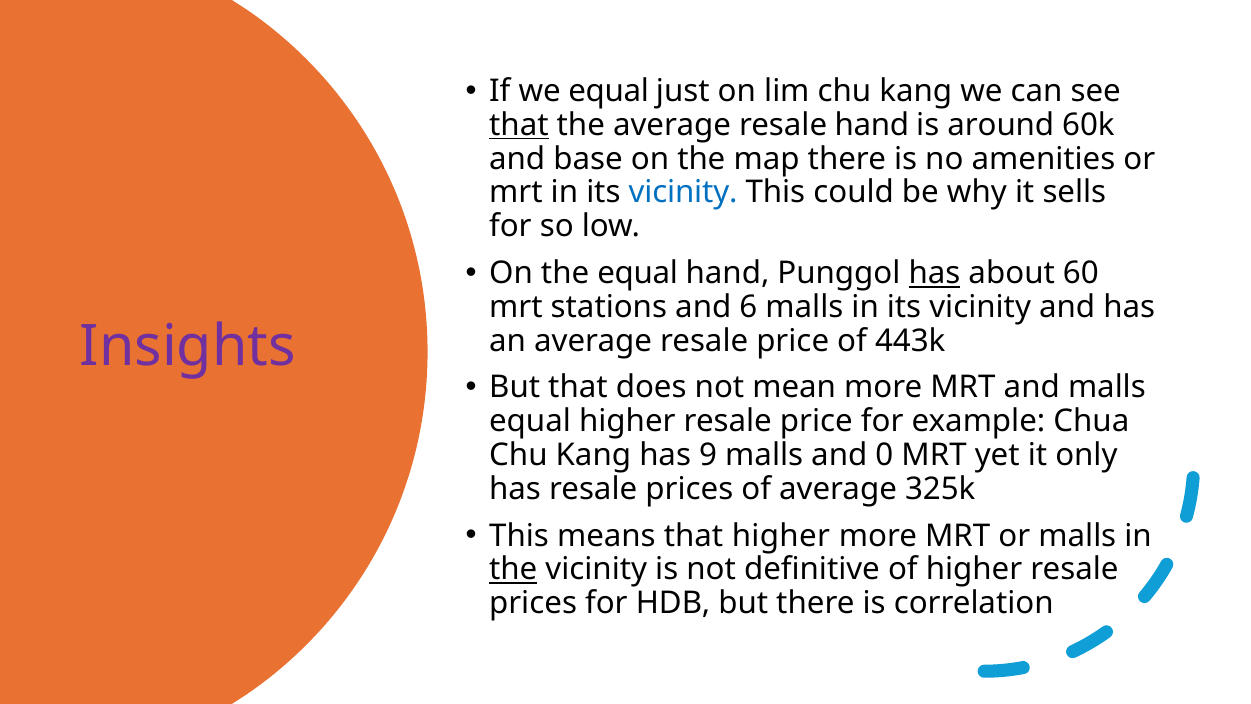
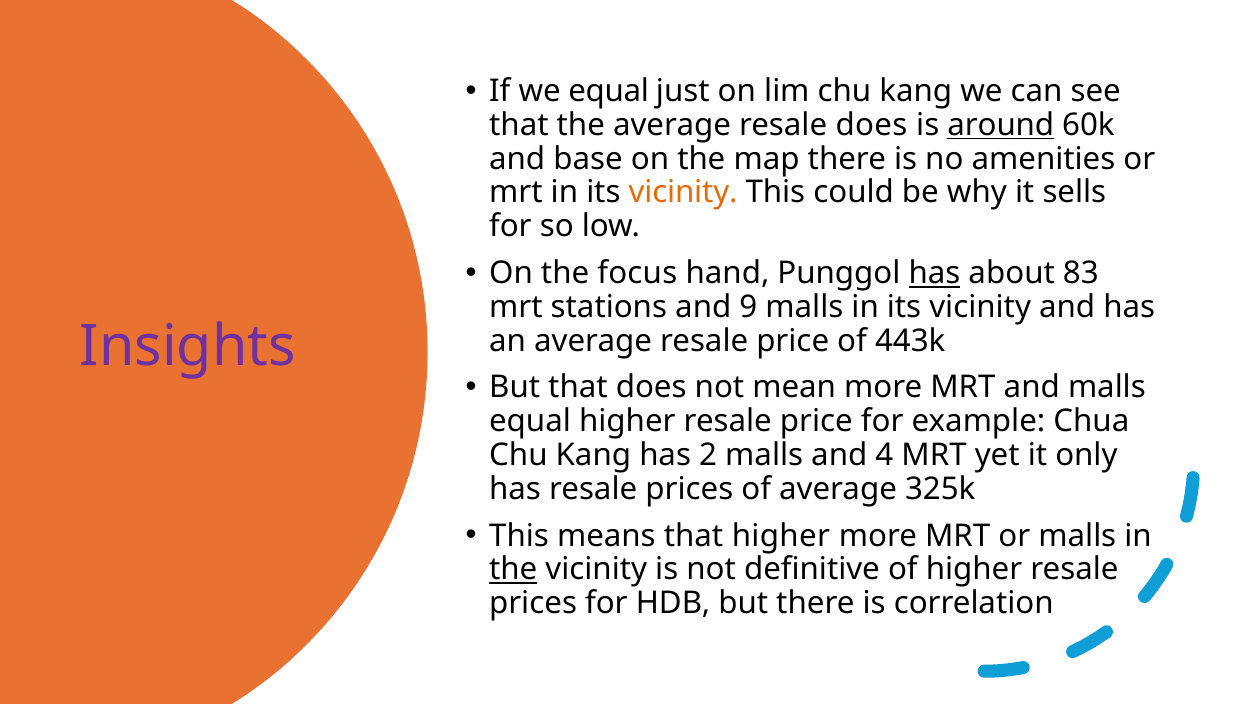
that underline: present -> none (519, 125)
resale hand: hand -> does (872, 125)
around underline: none -> present (1001, 125)
vicinity colour: blue -> orange (683, 192)
the equal: equal -> focus (637, 273)
60: 60 -> 83 (1081, 273)
6: 6 -> 9 (748, 307)
9: 9 -> 2 (708, 455)
0: 0 -> 4 (884, 455)
